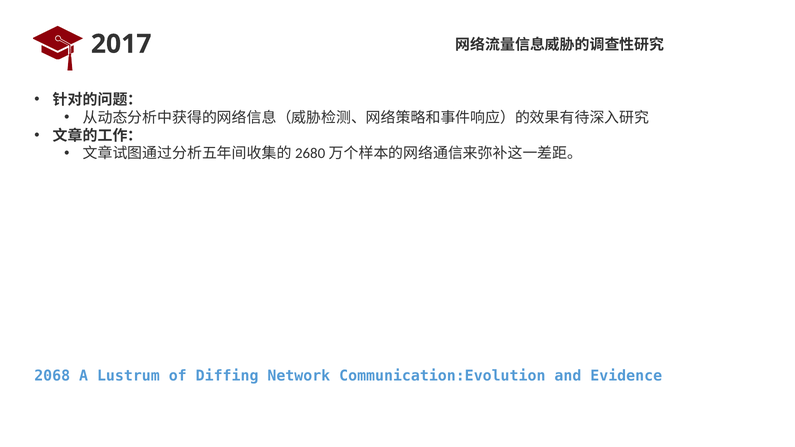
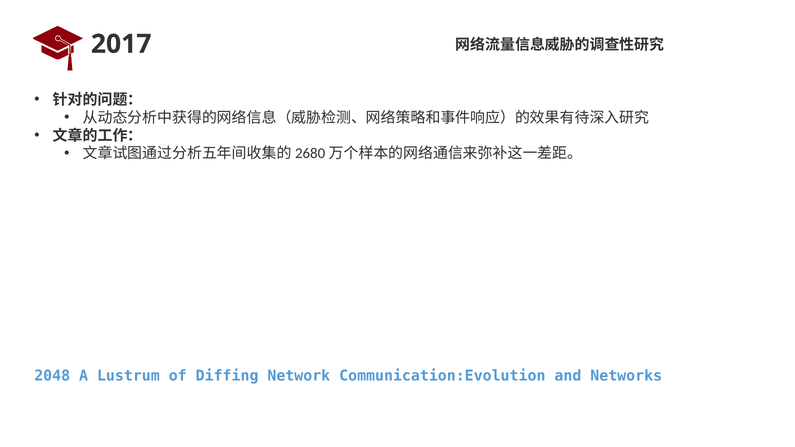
2068: 2068 -> 2048 (52, 376)
Evidence: Evidence -> Networks (626, 376)
